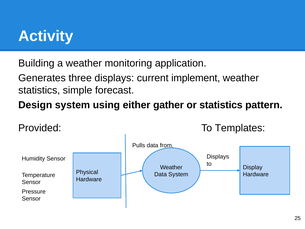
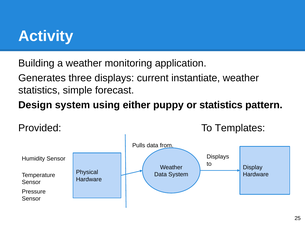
implement: implement -> instantiate (196, 78)
gather: gather -> puppy (168, 105)
